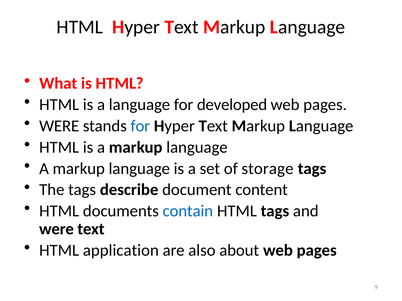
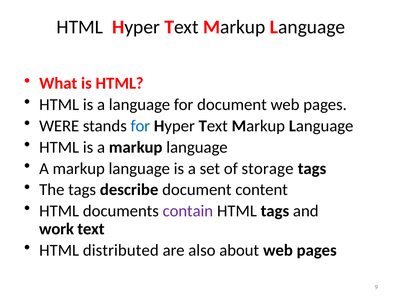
for developed: developed -> document (232, 105)
contain colour: blue -> purple (188, 211)
were: were -> work (57, 229)
application: application -> distributed (121, 251)
